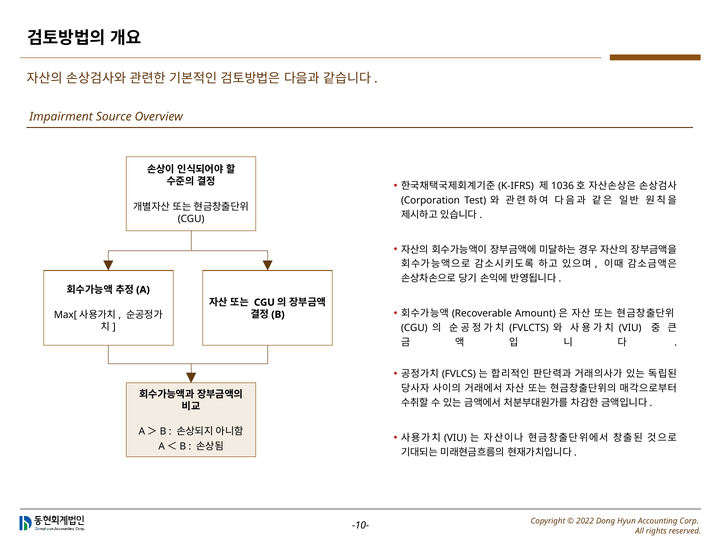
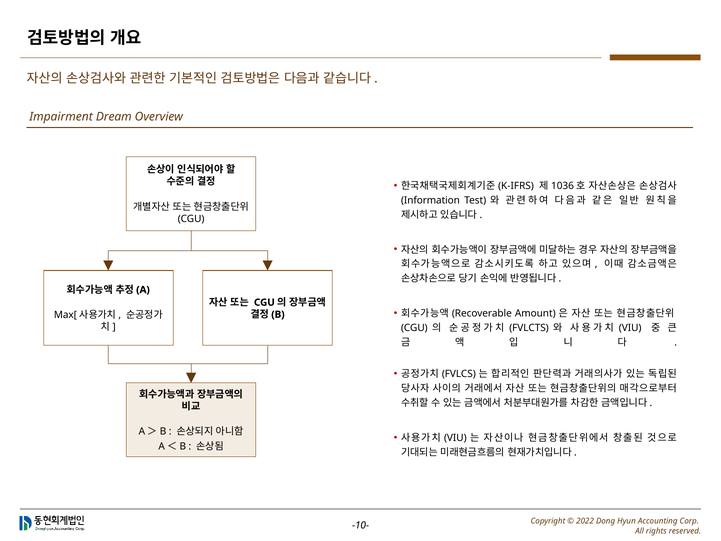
Source: Source -> Dream (114, 117)
Corporation: Corporation -> Information (430, 200)
